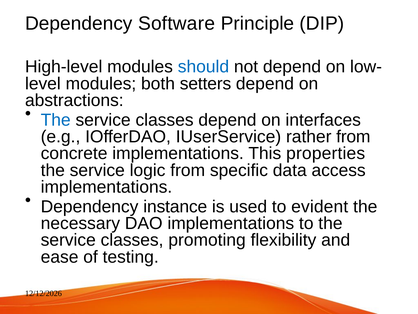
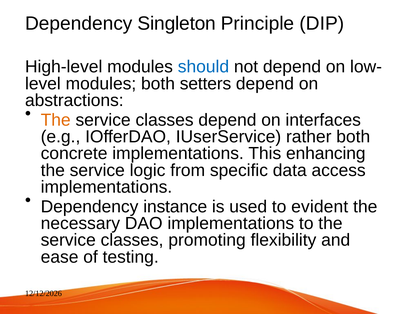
Software: Software -> Singleton (177, 24)
The colour: blue -> orange (56, 120)
rather from: from -> both (353, 137)
properties: properties -> enhancing (326, 153)
